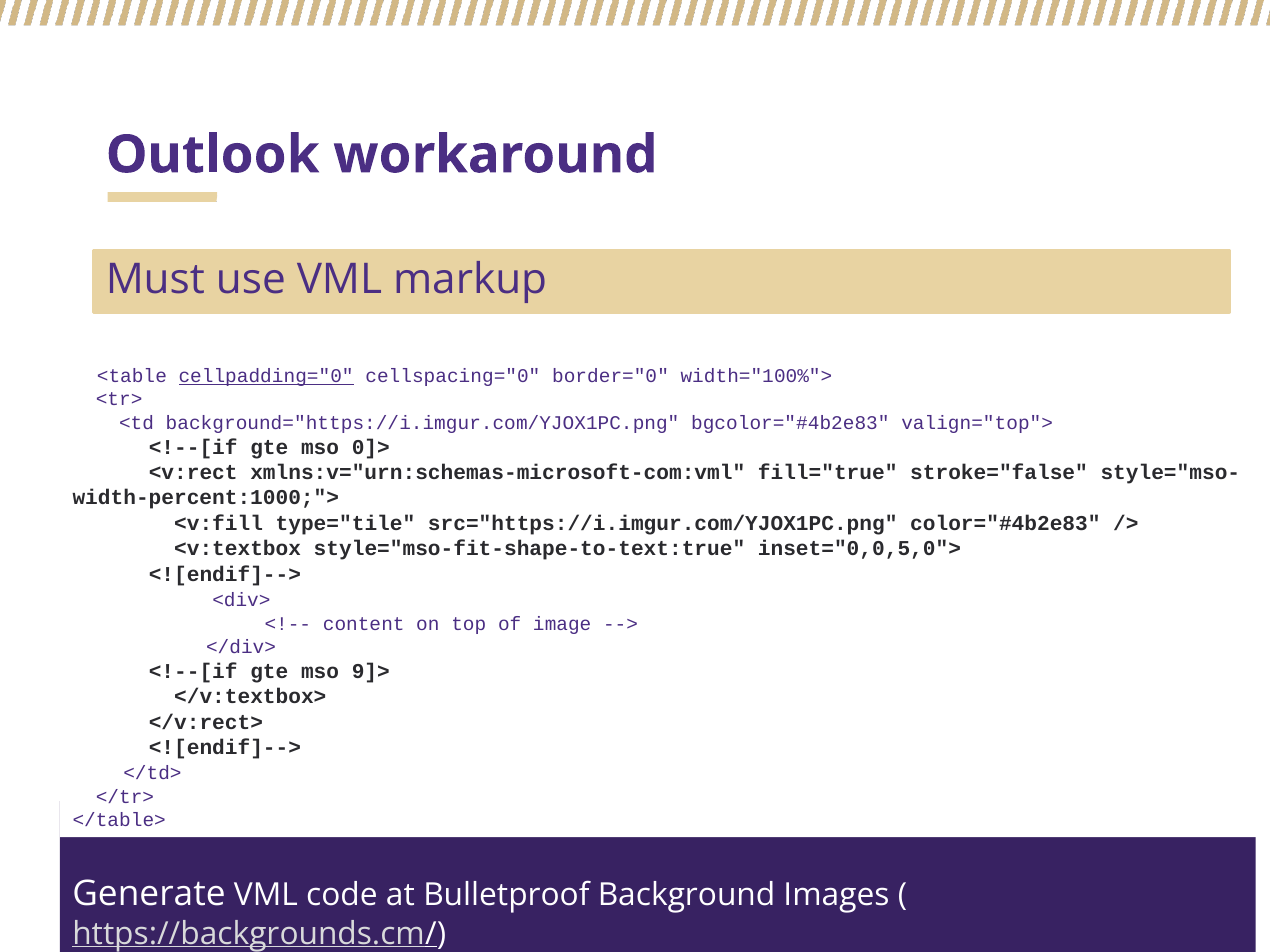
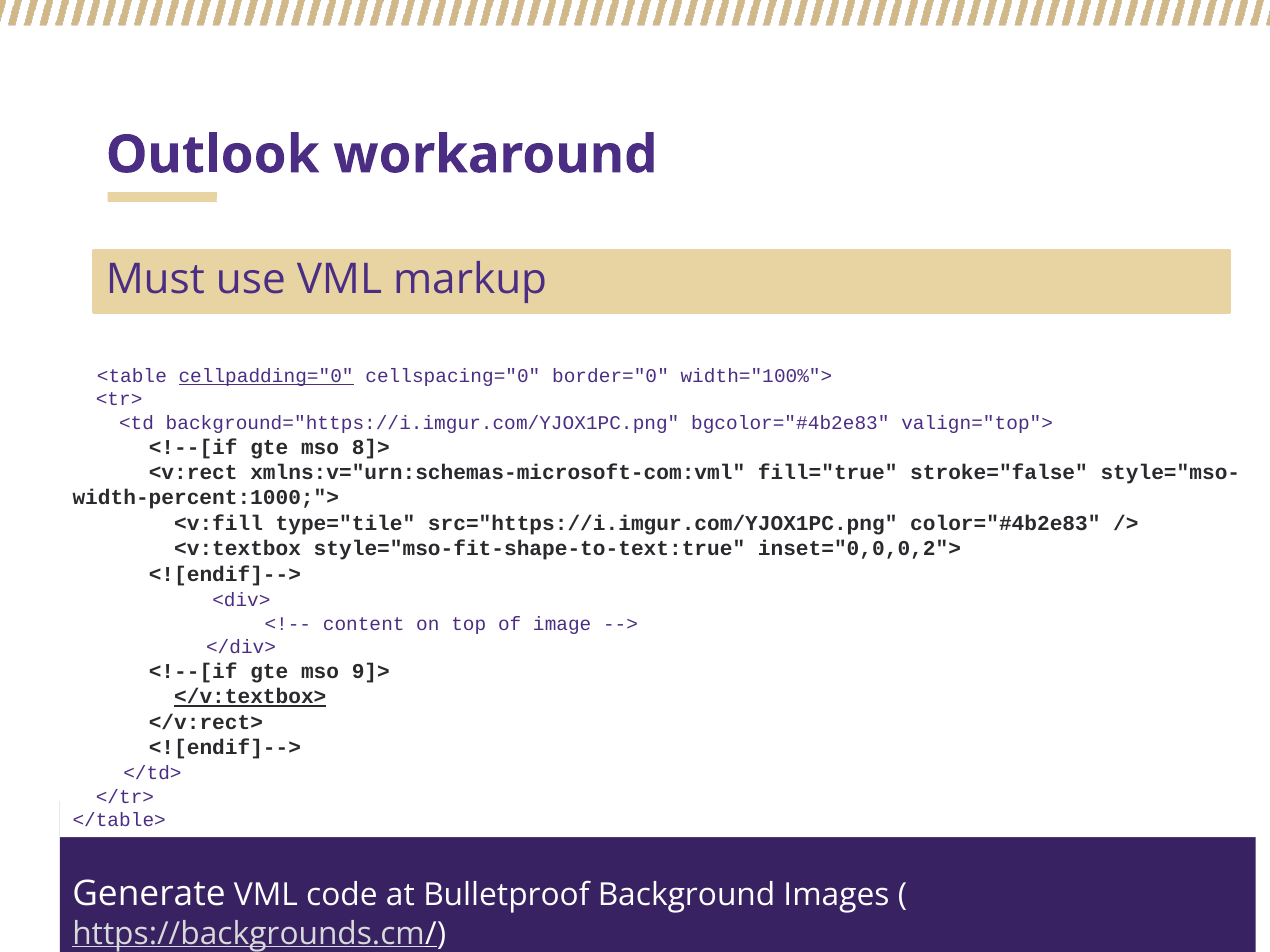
0]>: 0]> -> 8]> (371, 447)
inset="0,0,5,0">: inset="0,0,5,0"> -> inset="0,0,0,2"> (859, 549)
</v:textbox> underline: none -> present (250, 697)
